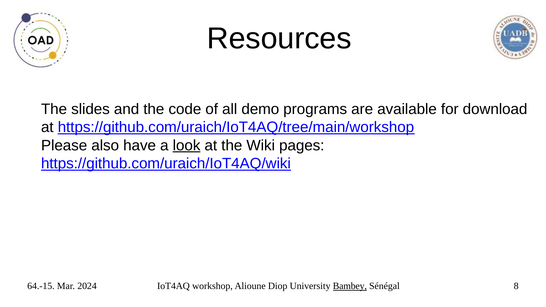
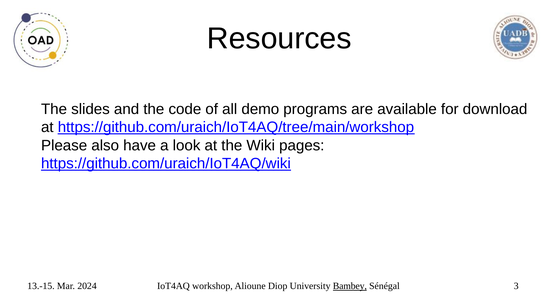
look underline: present -> none (187, 145)
64.-15: 64.-15 -> 13.-15 (41, 286)
8: 8 -> 3 (516, 286)
